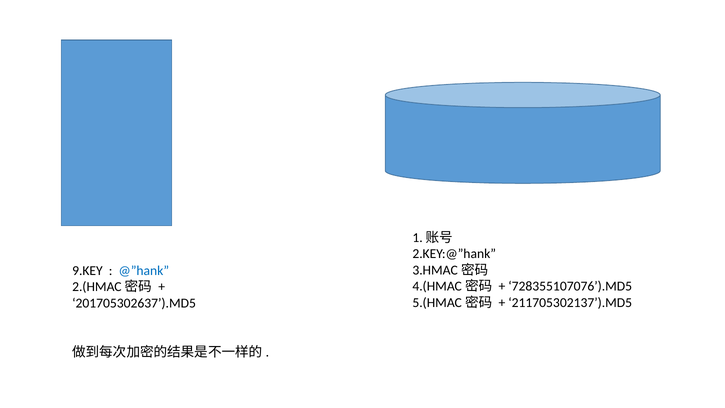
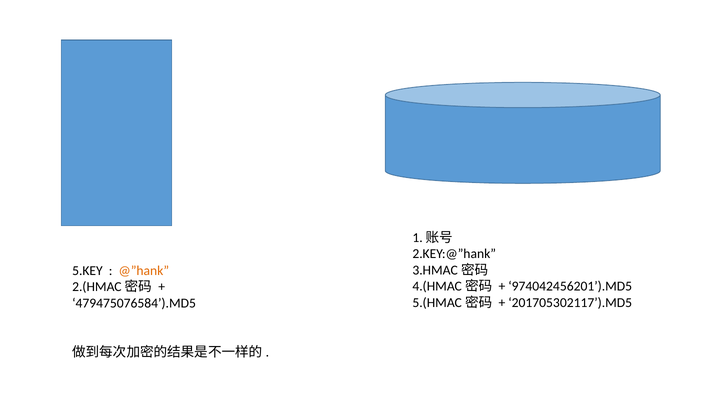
9.KEY: 9.KEY -> 5.KEY (87, 270)
@”hank colour: blue -> orange (144, 270)
728355107076’).MD5: 728355107076’).MD5 -> 974042456201’).MD5 (570, 286)
211705302137’).MD5: 211705302137’).MD5 -> 201705302117’).MD5 (570, 303)
201705302637’).MD5: 201705302637’).MD5 -> 479475076584’).MD5 (134, 303)
